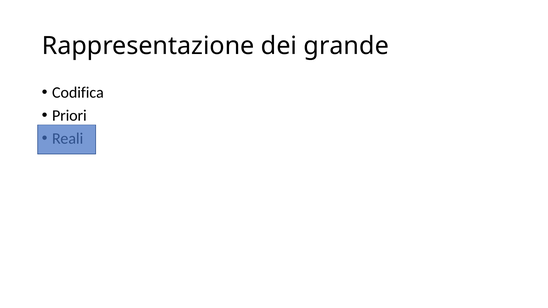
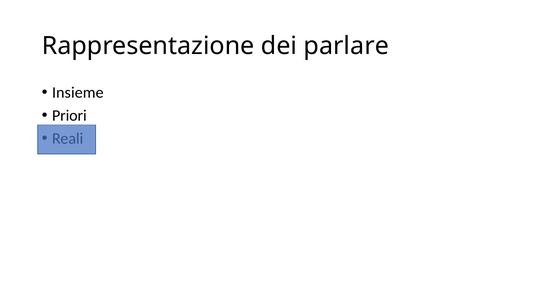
grande: grande -> parlare (346, 46)
Codifica: Codifica -> Insieme (78, 93)
